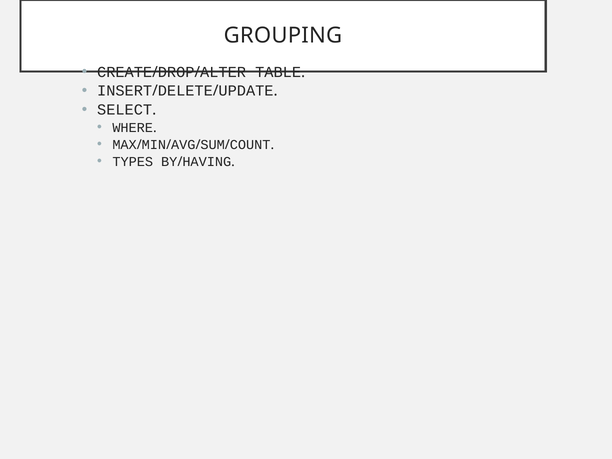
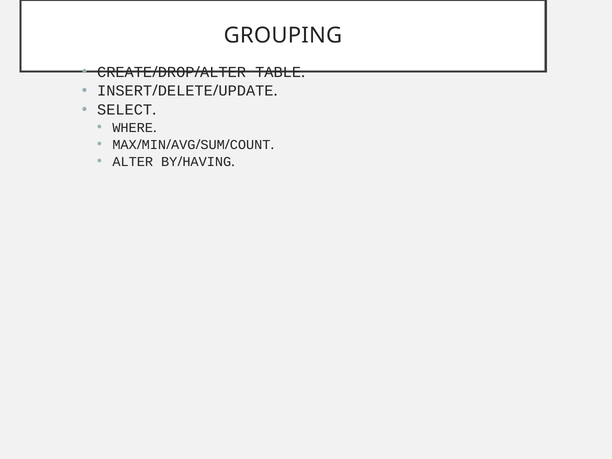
TYPES: TYPES -> ALTER (133, 162)
